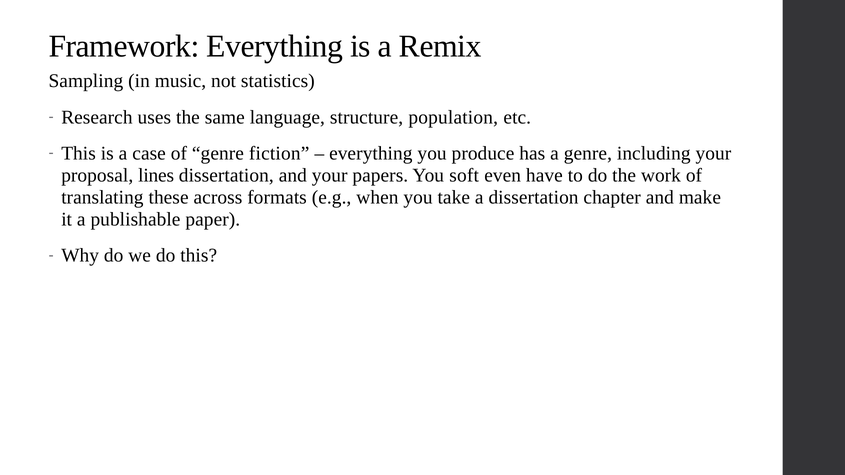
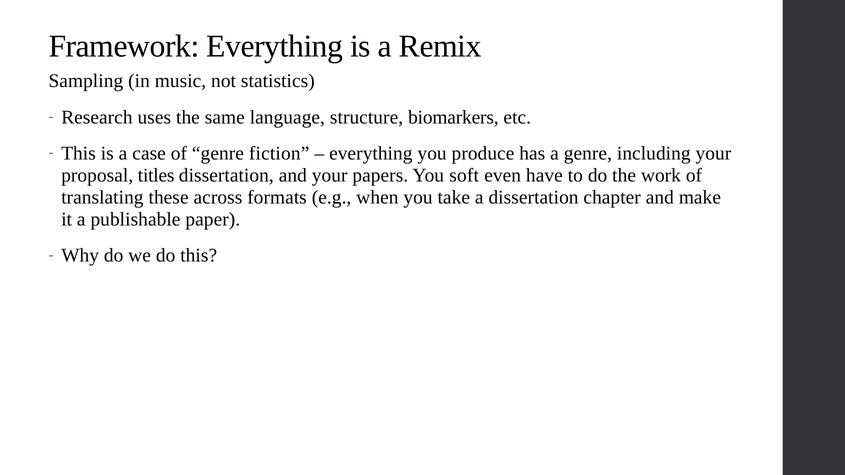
population: population -> biomarkers (453, 117)
lines: lines -> titles (156, 175)
